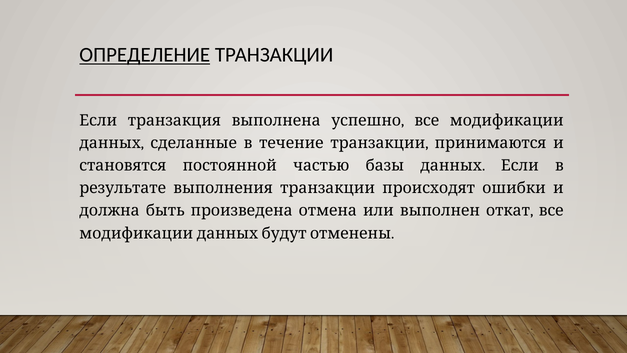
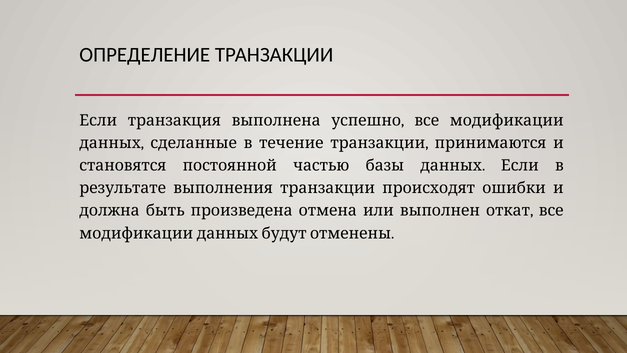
ОПРЕДЕЛЕНИЕ underline: present -> none (145, 55)
